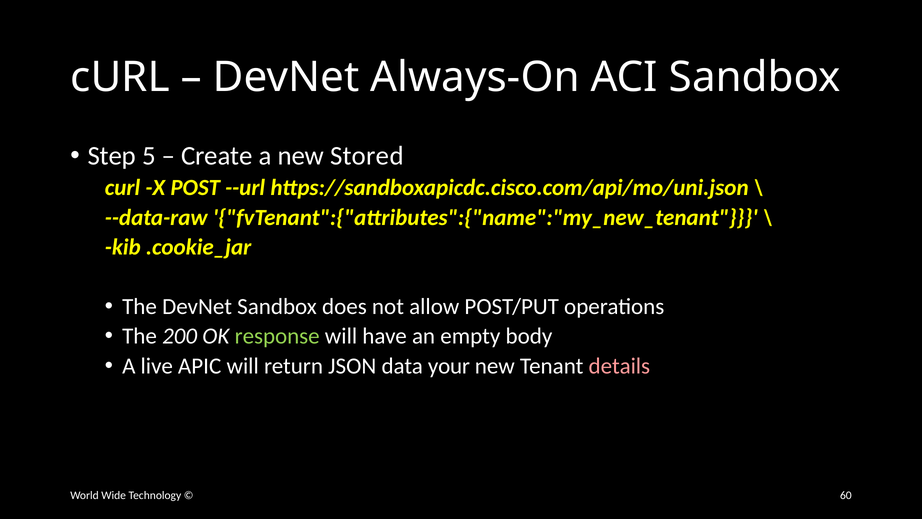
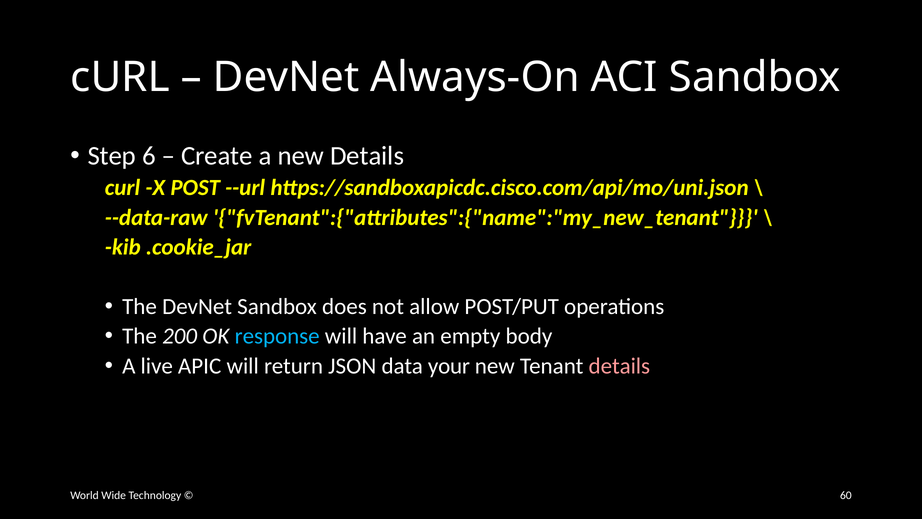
5: 5 -> 6 (149, 156)
new Stored: Stored -> Details (367, 156)
response colour: light green -> light blue (277, 336)
